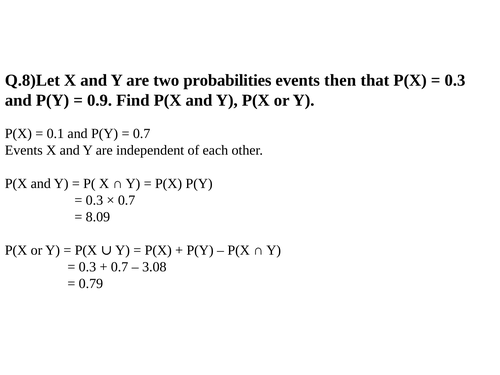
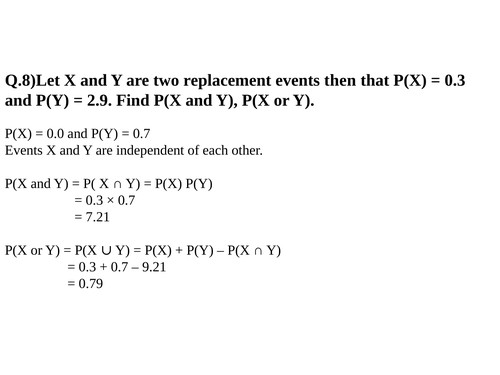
probabilities: probabilities -> replacement (227, 80)
0.9: 0.9 -> 2.9 (100, 100)
0.1: 0.1 -> 0.0 (55, 133)
8.09: 8.09 -> 7.21 (98, 217)
3.08: 3.08 -> 9.21 (154, 267)
